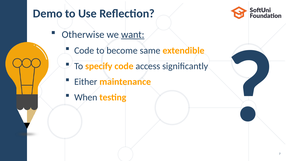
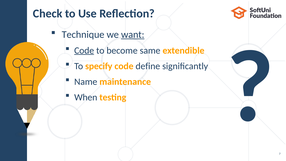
Demo: Demo -> Check (48, 14)
Otherwise: Otherwise -> Technique (83, 35)
Code underline: none -> present (84, 50)
access: access -> define (148, 66)
Either: Either -> Name (86, 82)
